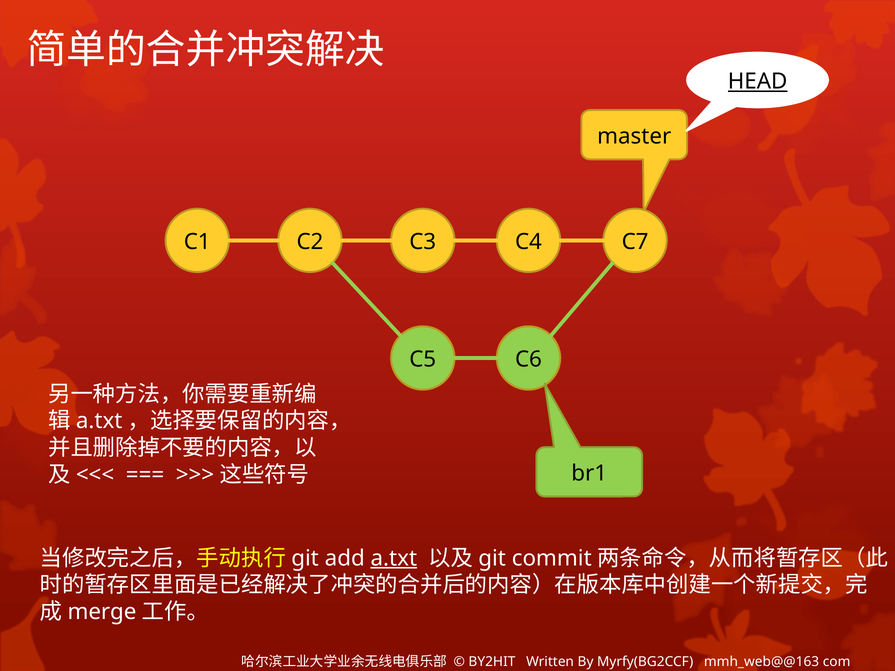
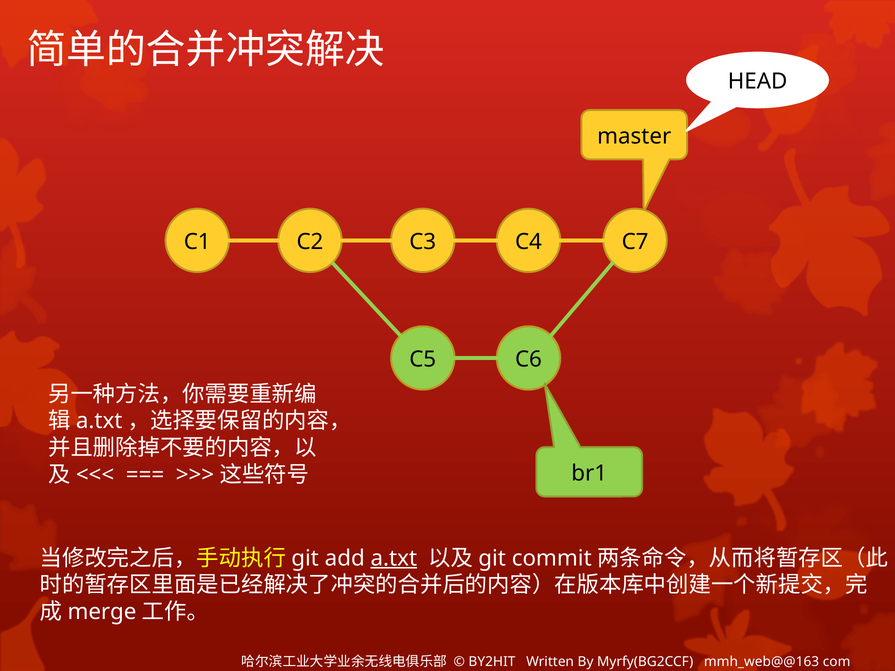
HEAD underline: present -> none (758, 82)
